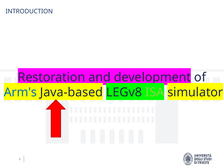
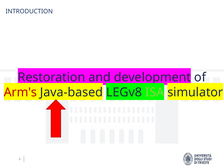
Arm's colour: blue -> red (20, 92)
